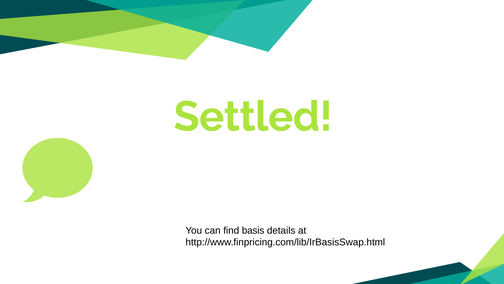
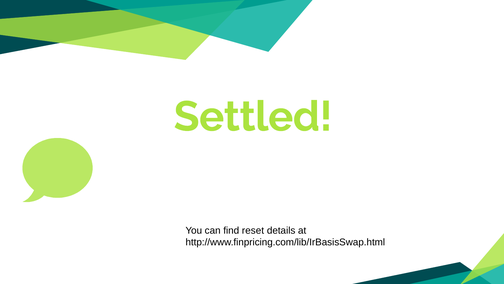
basis: basis -> reset (253, 230)
